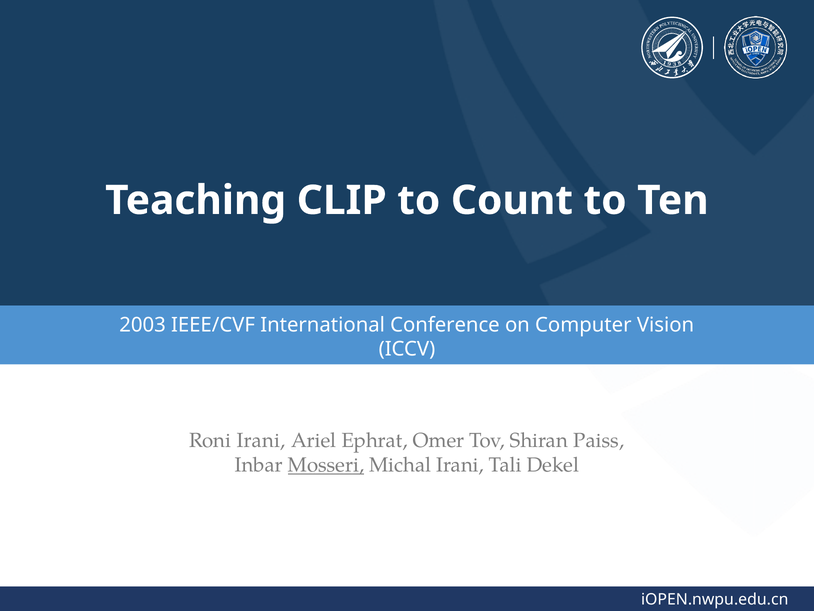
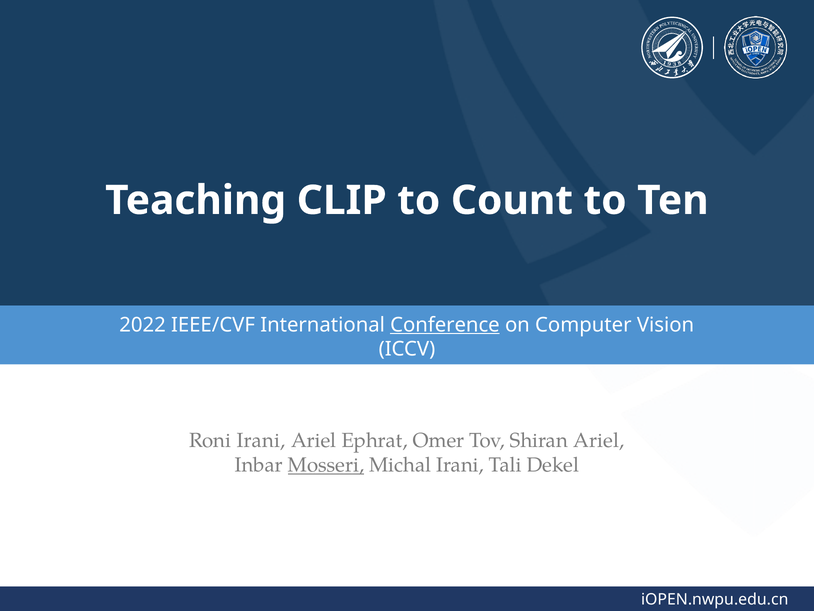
2003: 2003 -> 2022 (143, 325)
Conference underline: none -> present (445, 325)
Shiran Paiss: Paiss -> Ariel (599, 440)
